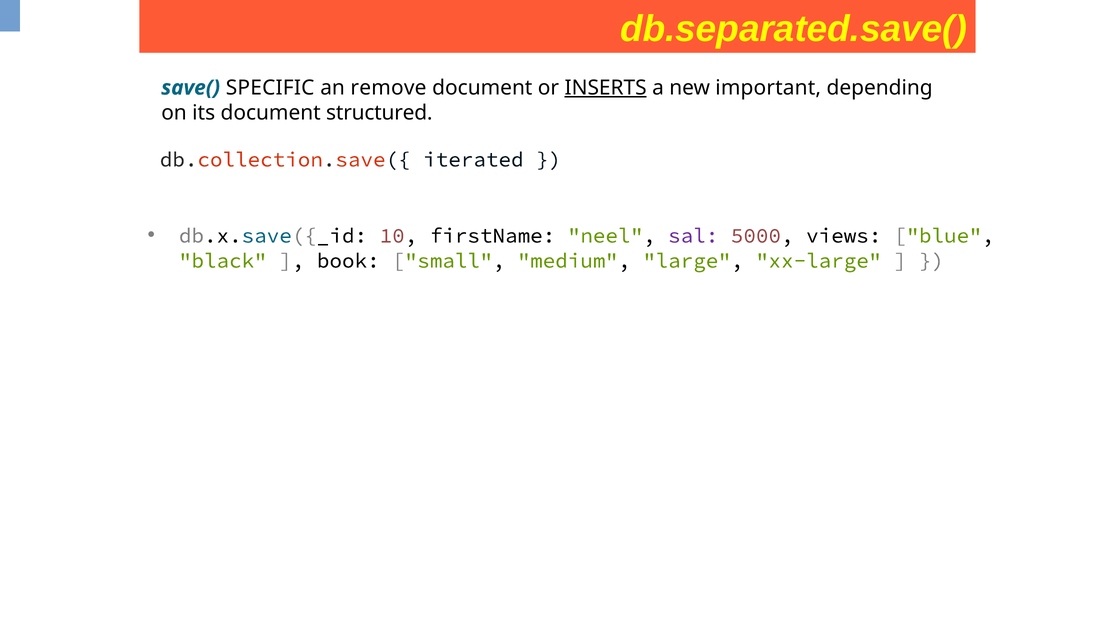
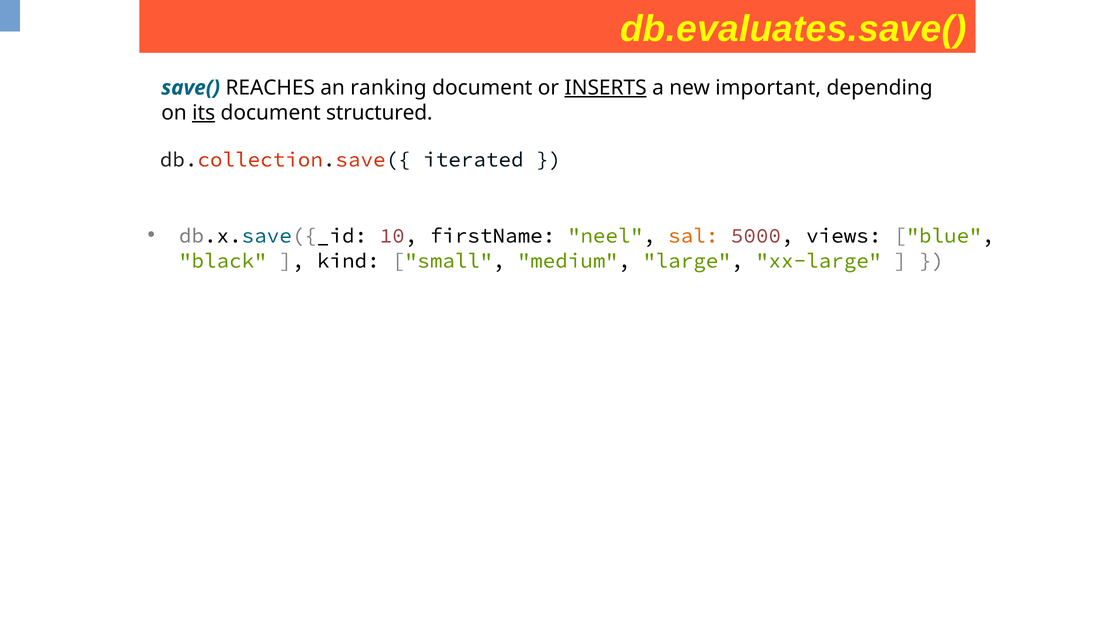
db.separated.save(: db.separated.save( -> db.evaluates.save( (793, 29)
SPECIFIC: SPECIFIC -> REACHES (270, 88)
remove: remove -> ranking (389, 88)
its underline: none -> present (204, 113)
sal colour: purple -> orange (693, 236)
book: book -> kind (348, 261)
